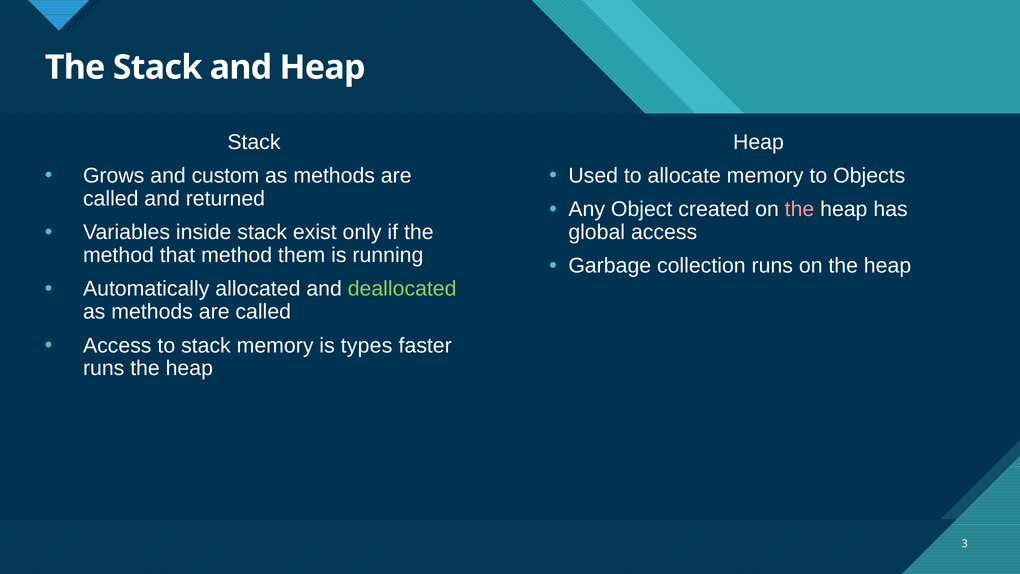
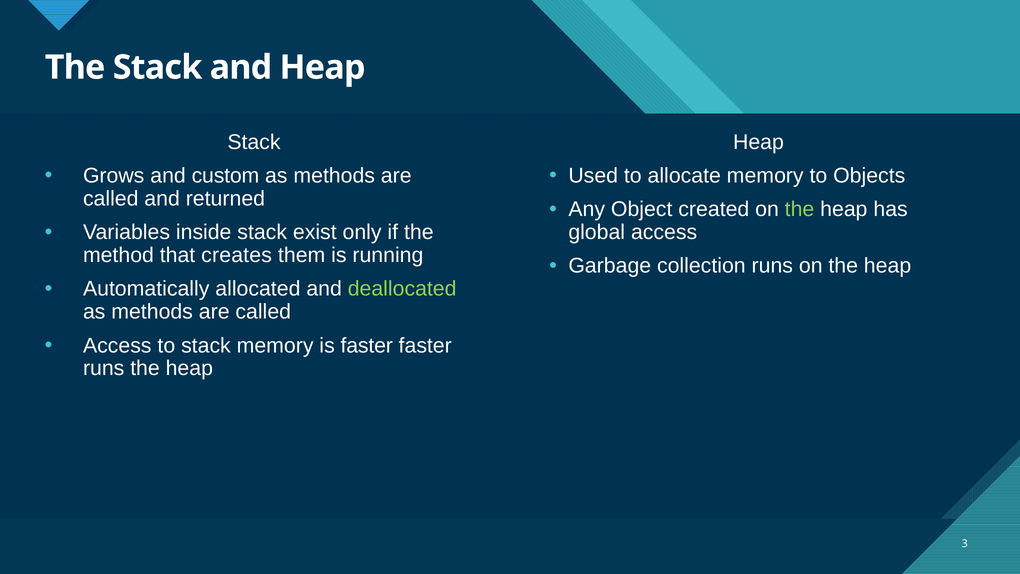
the colour: pink -> light green (800, 209)
that method: method -> creates (237, 255)
is types: types -> faster (367, 345)
